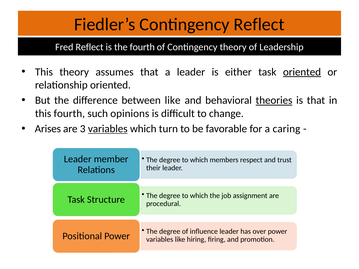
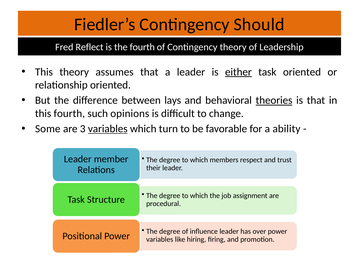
Contingency Reflect: Reflect -> Should (259, 25)
either underline: none -> present (238, 72)
oriented underline: present -> none (302, 72)
between like: like -> lays (173, 100)
Arises: Arises -> Some (48, 129)
caring: caring -> ability (286, 129)
